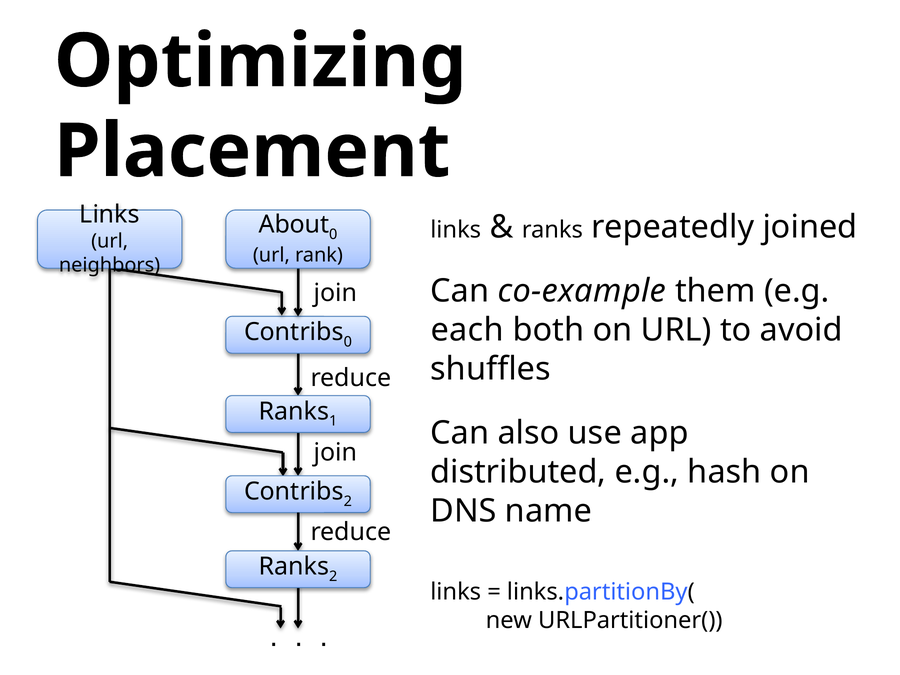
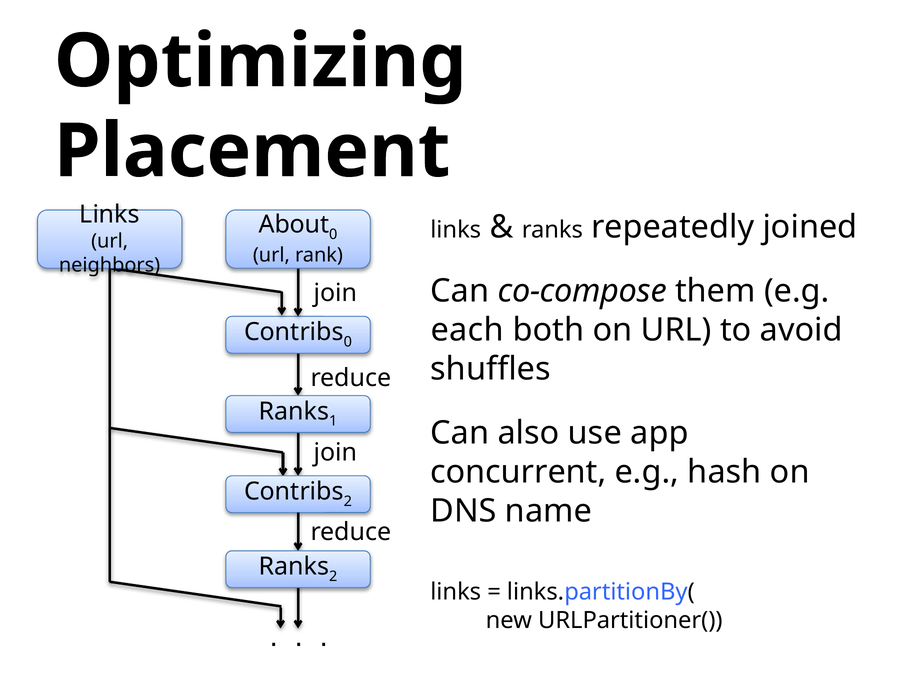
co-example: co-example -> co-compose (582, 291)
distributed: distributed -> concurrent (518, 472)
